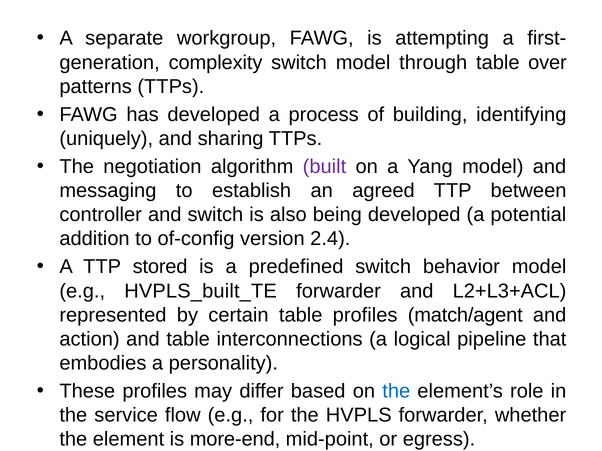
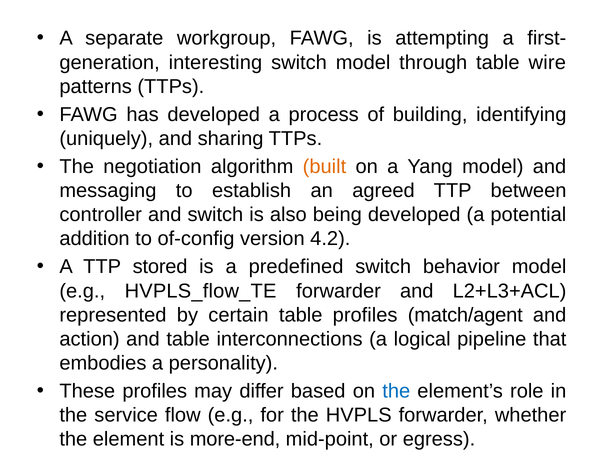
complexity: complexity -> interesting (215, 62)
over: over -> wire (547, 62)
built colour: purple -> orange (324, 167)
2.4: 2.4 -> 4.2 (330, 239)
HVPLS_built_TE: HVPLS_built_TE -> HVPLS_flow_TE (201, 291)
